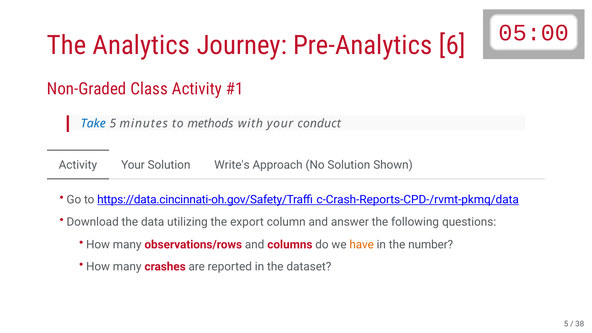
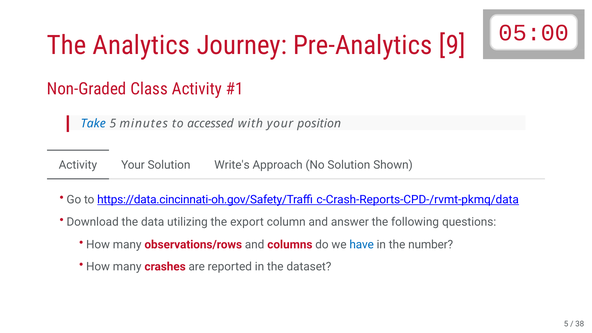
6: 6 -> 9 (452, 45)
methods: methods -> accessed (210, 124)
conduct: conduct -> position (319, 124)
have colour: orange -> blue (362, 245)
